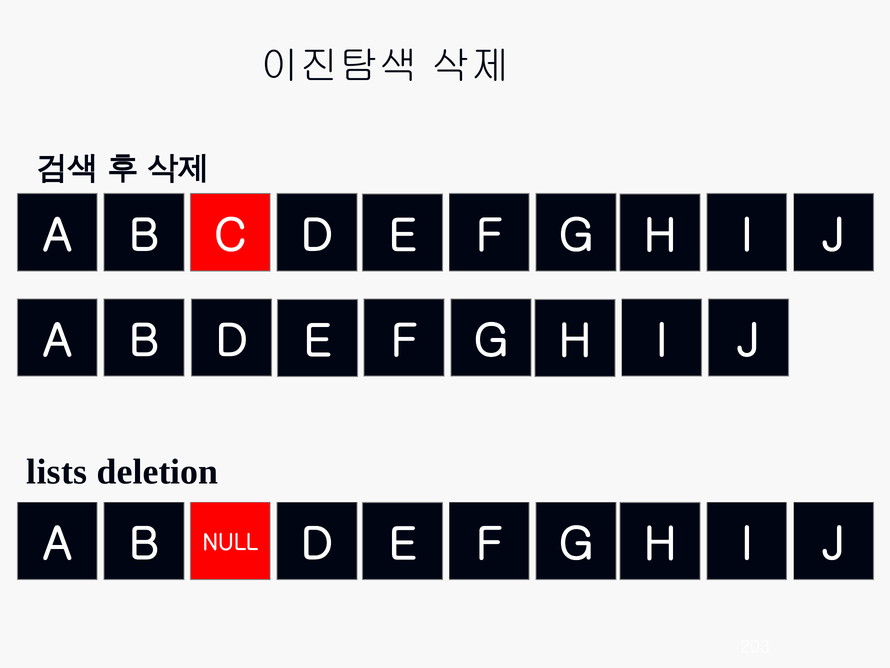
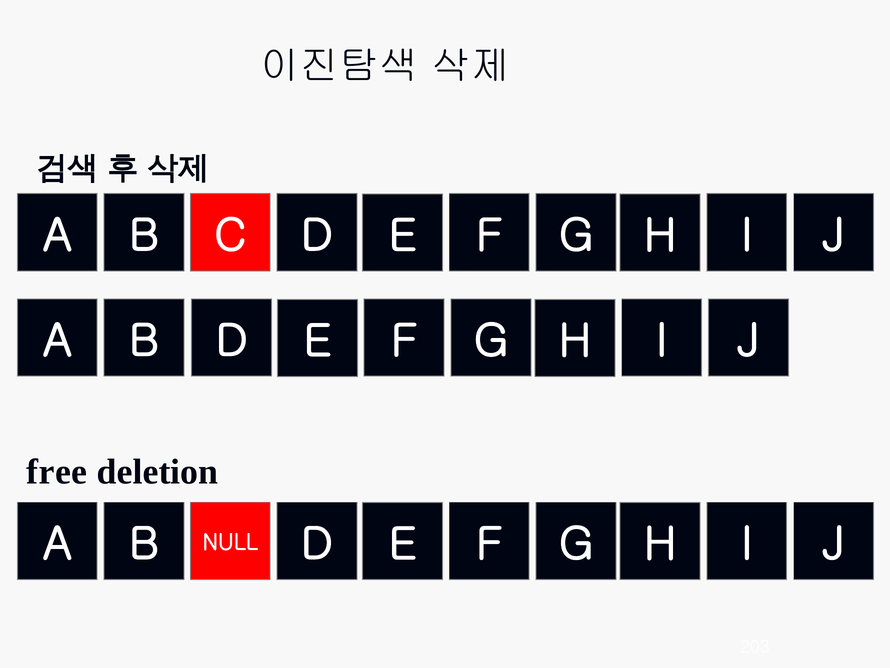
lists: lists -> free (57, 472)
